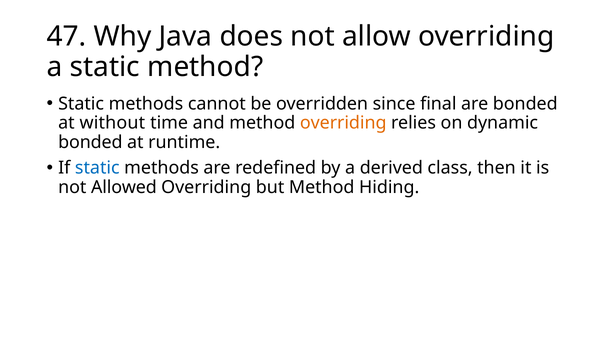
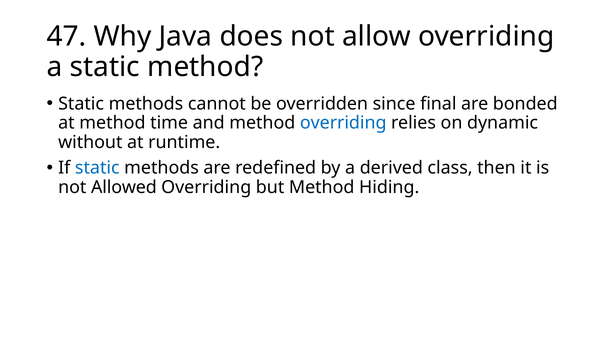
at without: without -> method (112, 123)
overriding colour: orange -> blue (343, 123)
bonded: bonded -> without (90, 142)
